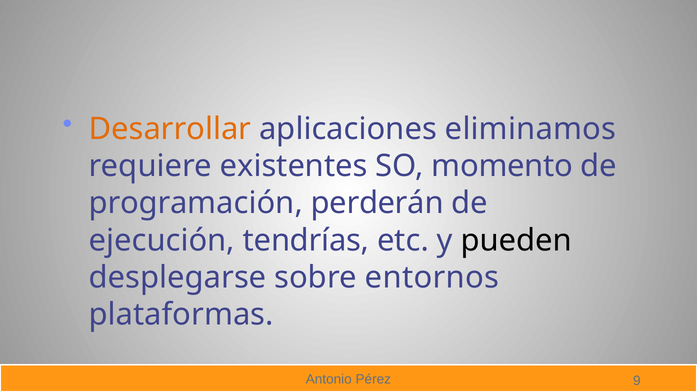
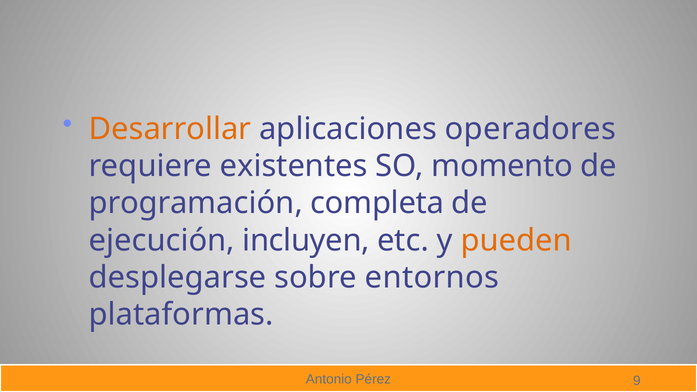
eliminamos: eliminamos -> operadores (530, 129)
perderán: perderán -> completa (377, 203)
tendrías: tendrías -> incluyen (306, 240)
pueden colour: black -> orange (516, 240)
